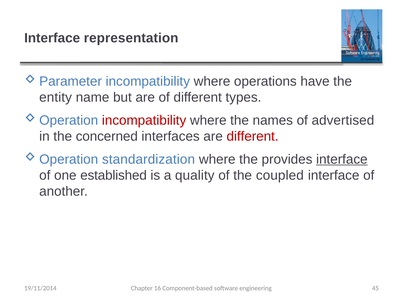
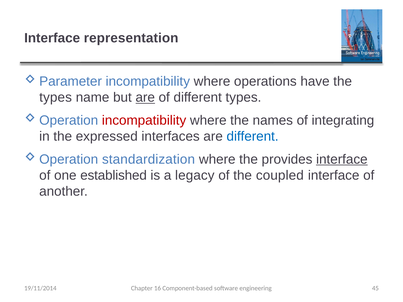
entity: entity -> types (56, 98)
are underline: none -> present (145, 98)
advertised: advertised -> integrating (343, 120)
concerned: concerned -> expressed (107, 137)
different colour: red -> blue (253, 137)
quality: quality -> legacy (195, 176)
